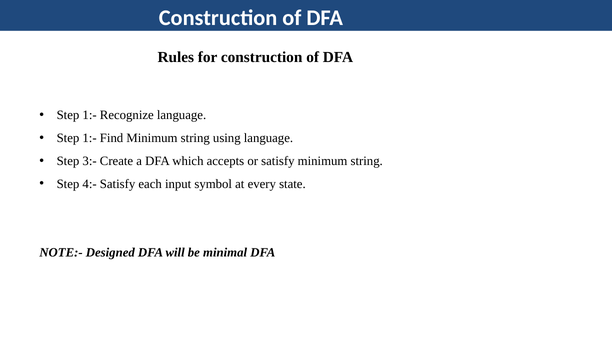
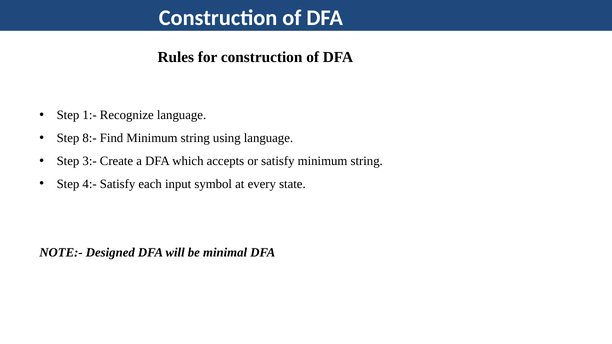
1:-: 1:- -> 8:- (90, 138)
